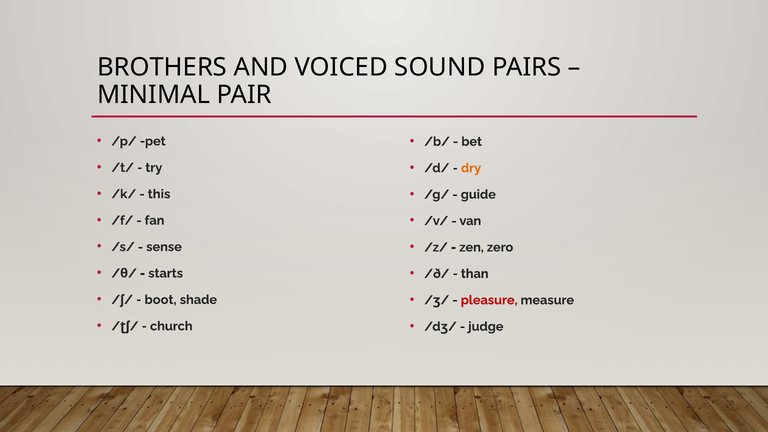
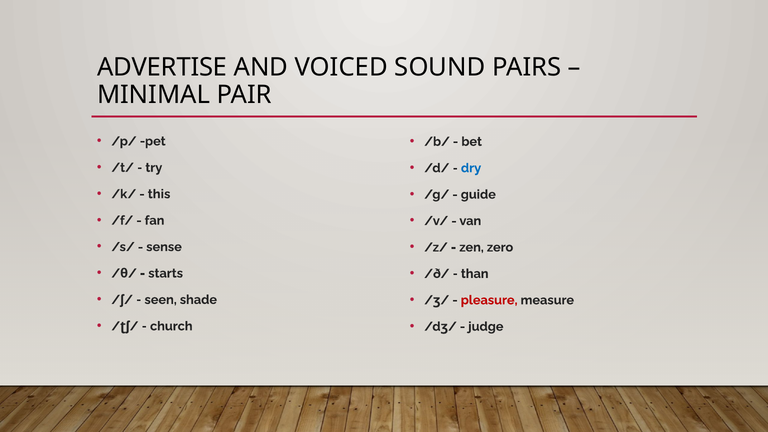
BROTHERS: BROTHERS -> ADVERTISE (162, 67)
dry colour: orange -> blue (471, 168)
boot: boot -> seen (161, 300)
